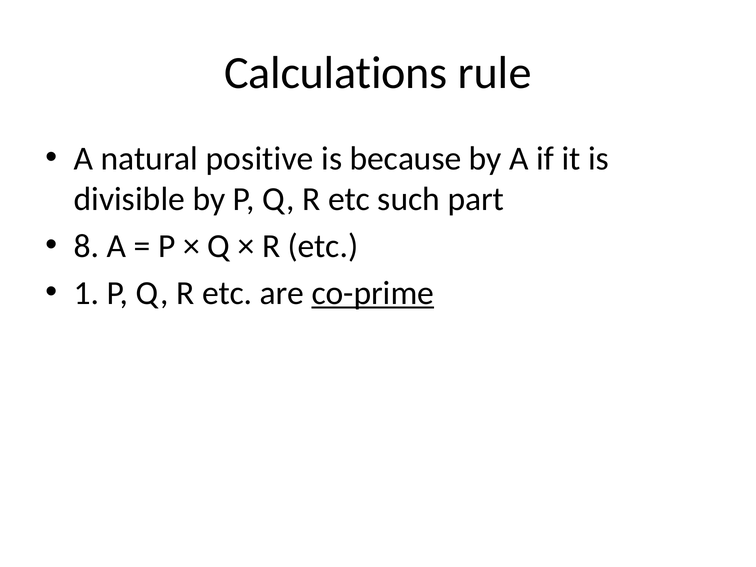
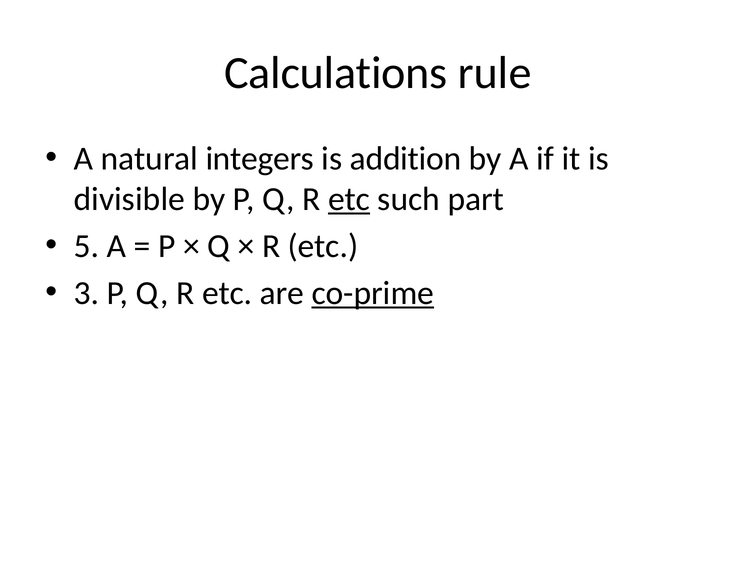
positive: positive -> integers (260, 159)
because: because -> addition (406, 159)
etc underline: none -> present (349, 199)
8: 8 -> 5 (86, 246)
1: 1 -> 3 (86, 293)
